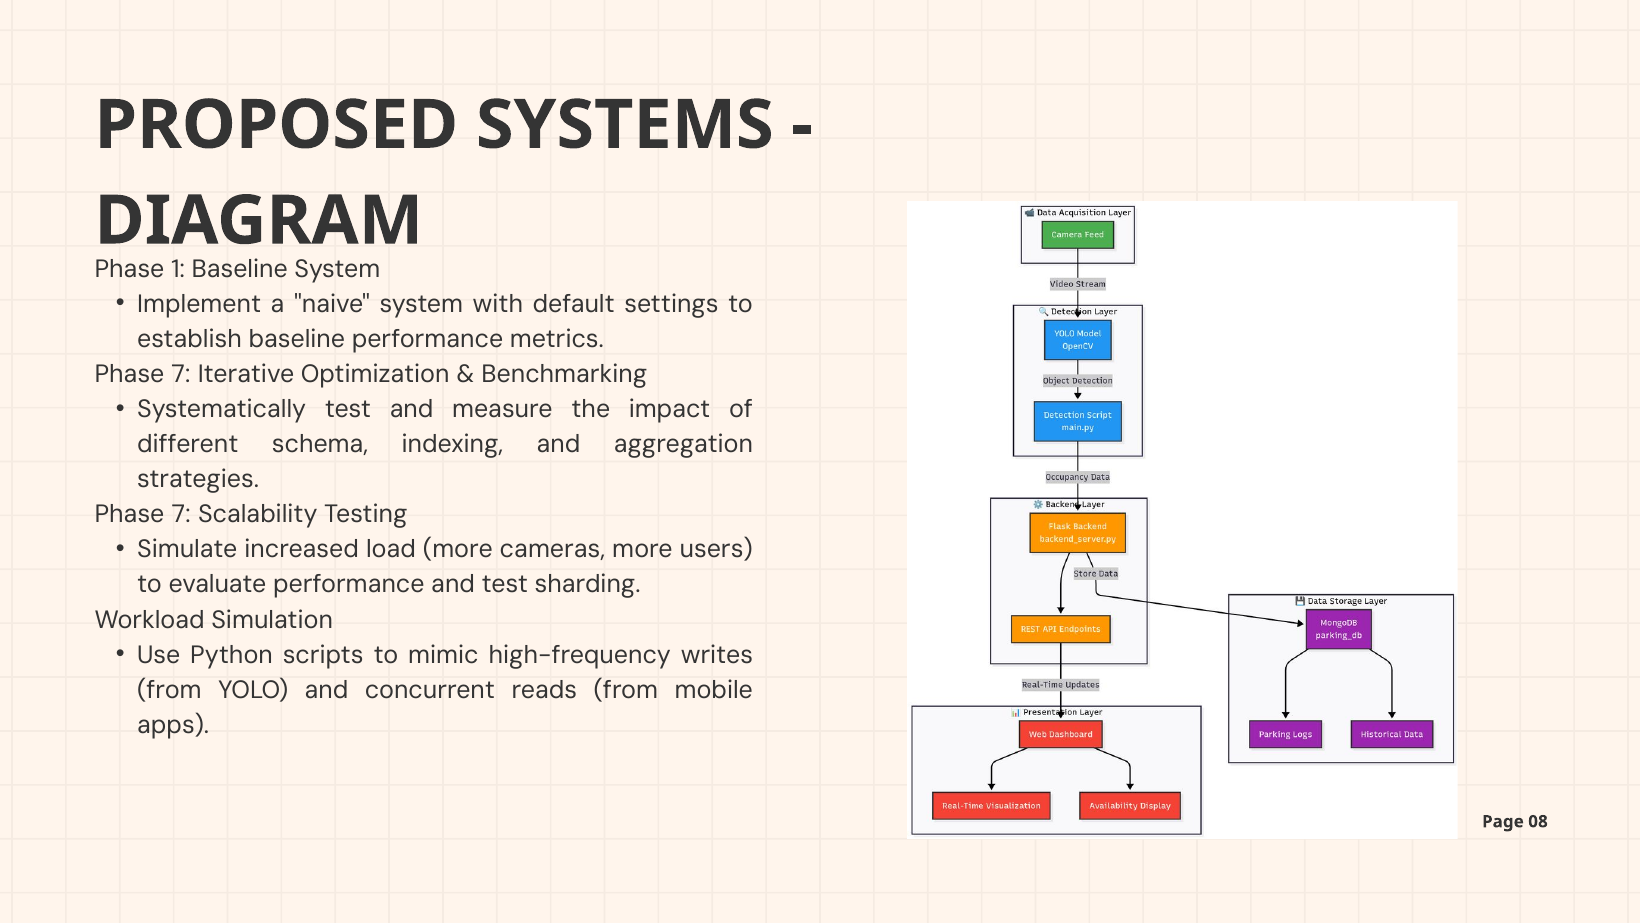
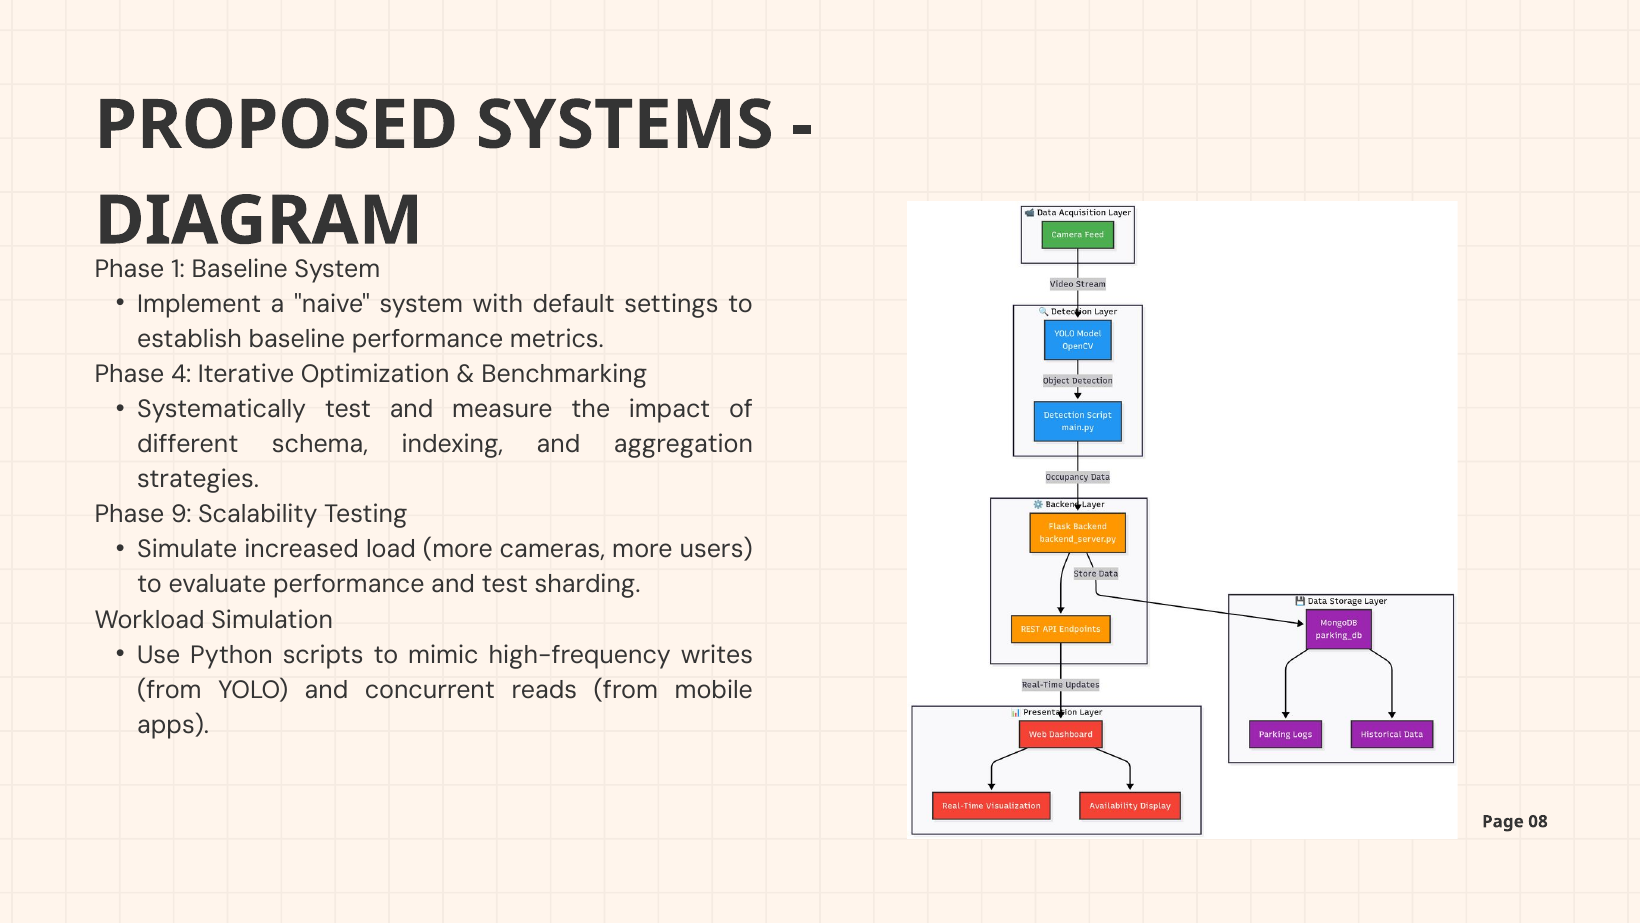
7: 7 -> 4 (181, 374)
7: 7 -> 9 (181, 514)
